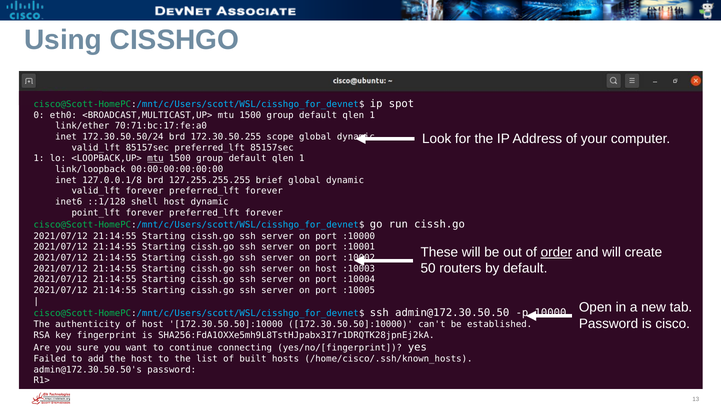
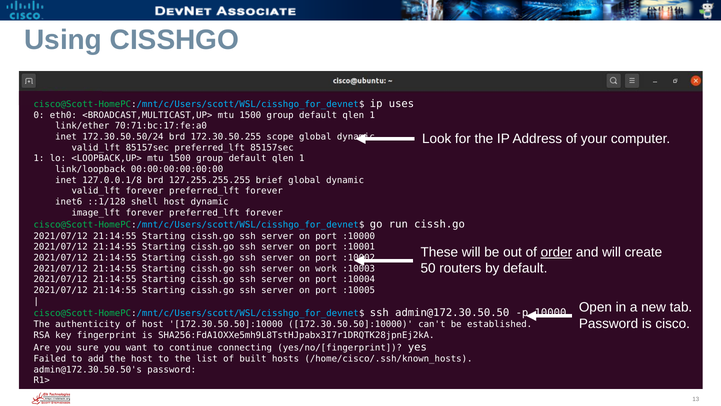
spot: spot -> uses (401, 103)
mtu underline: present -> none (155, 158)
point_lft: point_lft -> image_lft (96, 212)
on host: host -> work (326, 268)
